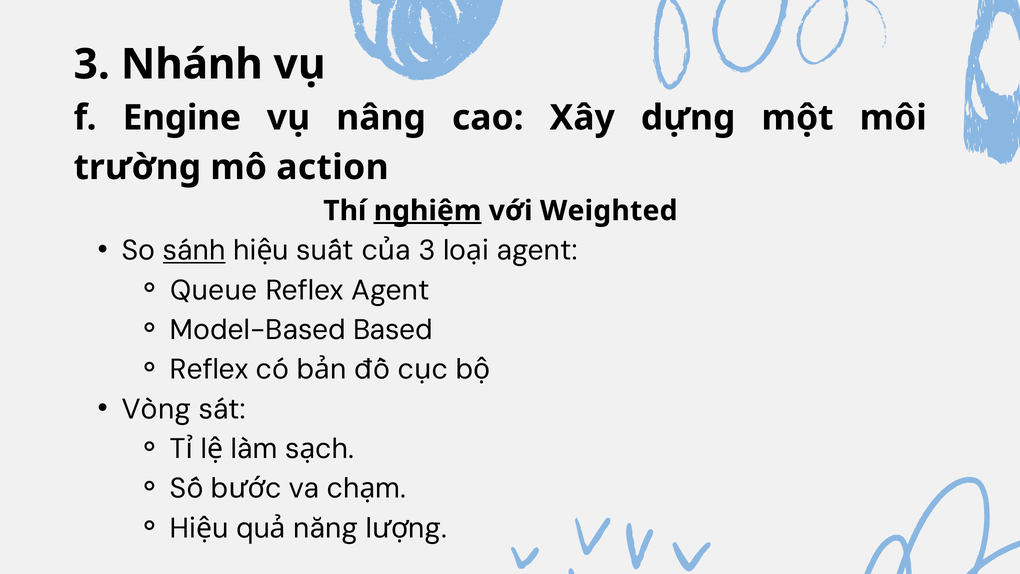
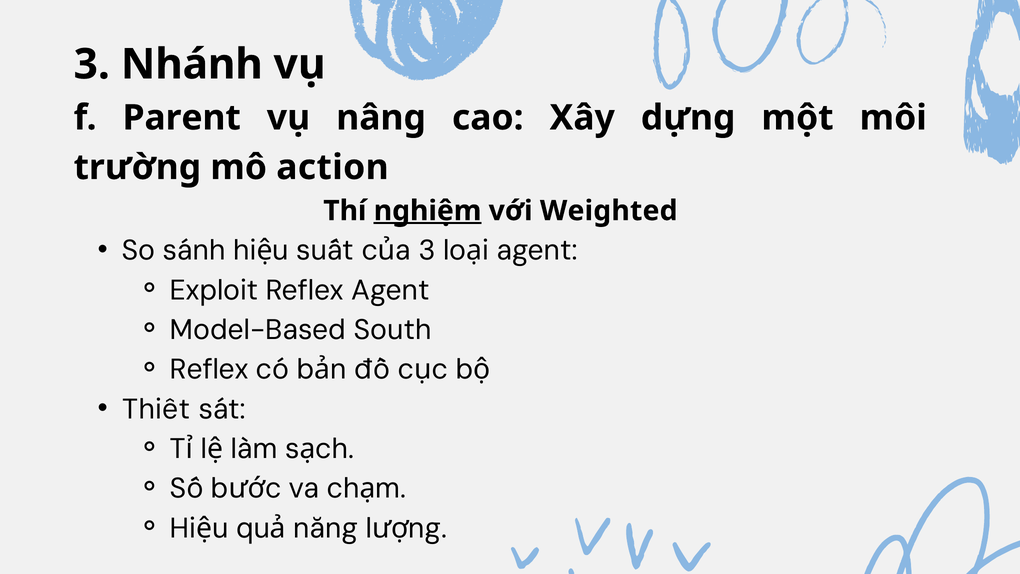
Engine: Engine -> Parent (182, 118)
sánh underline: present -> none (194, 250)
Queue: Queue -> Exploit (214, 290)
Based: Based -> South (393, 330)
Vòng: Vòng -> Thiết (156, 409)
